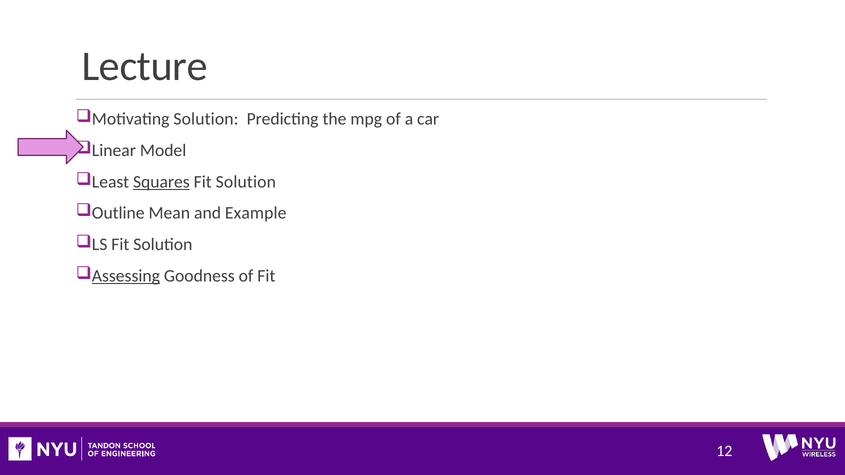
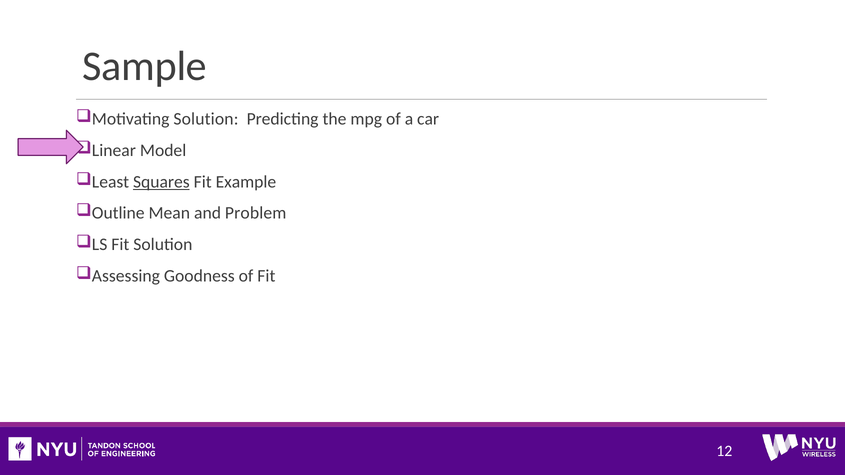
Lecture: Lecture -> Sample (145, 66)
Solution: Solution -> Example (246, 182)
Example: Example -> Problem (256, 213)
Assessing underline: present -> none (126, 276)
